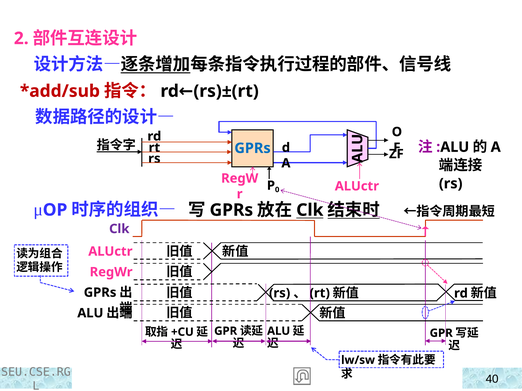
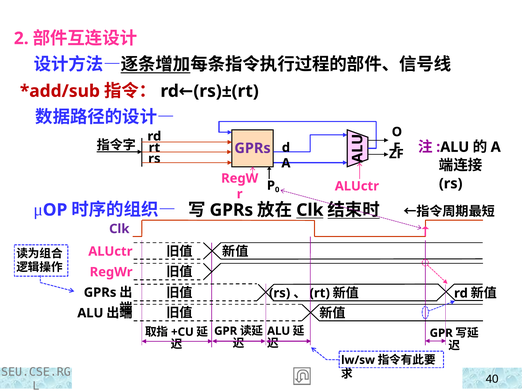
GPRs colour: blue -> purple (253, 148)
